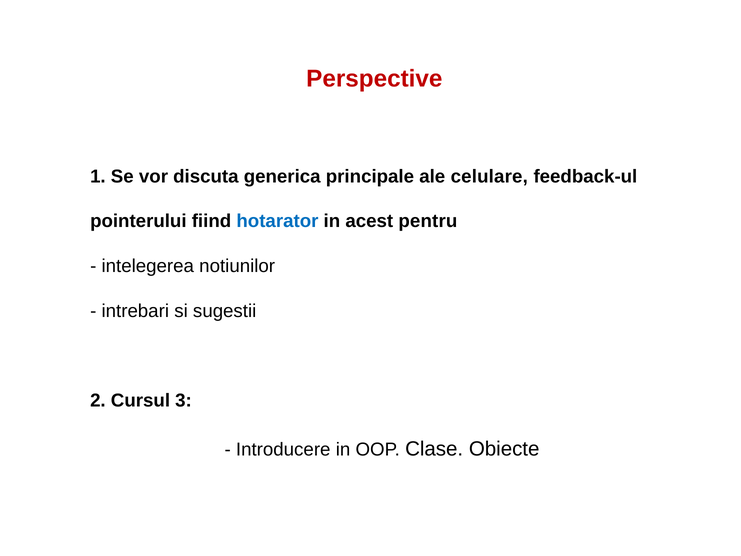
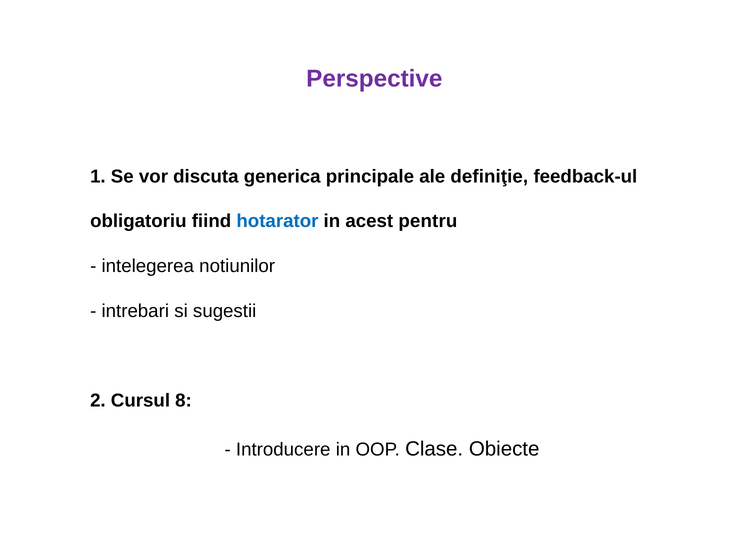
Perspective colour: red -> purple (374, 78)
celulare: celulare -> definiţie (489, 176)
pointerului: pointerului -> obligatoriu (138, 221)
3: 3 -> 8 (183, 401)
